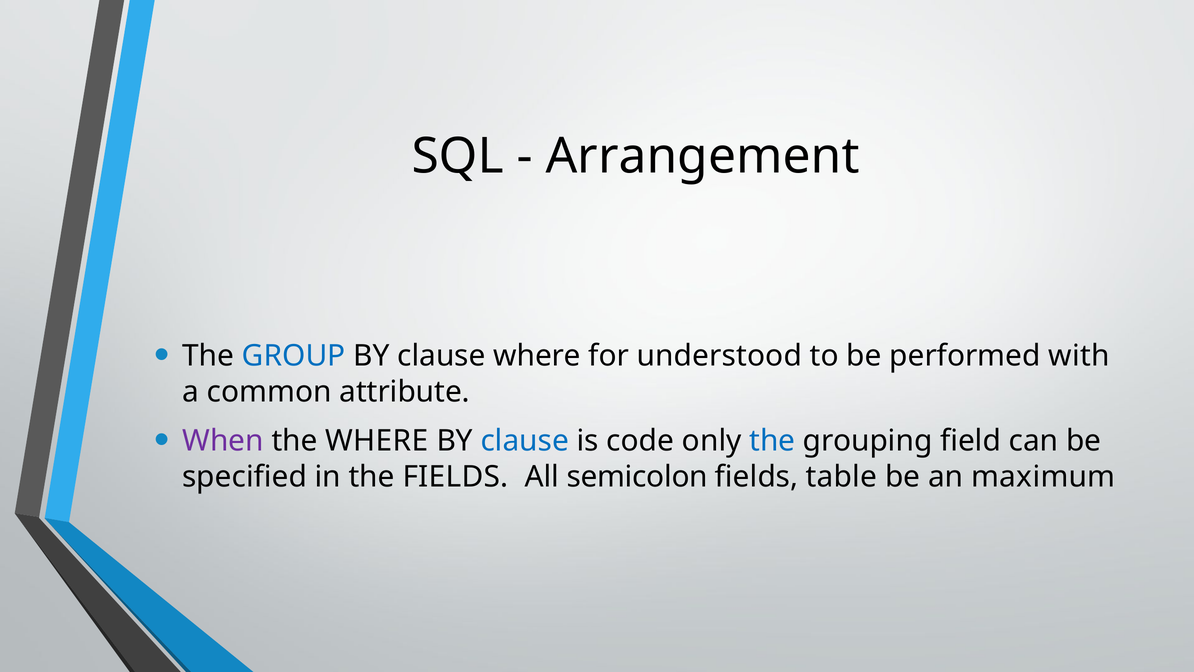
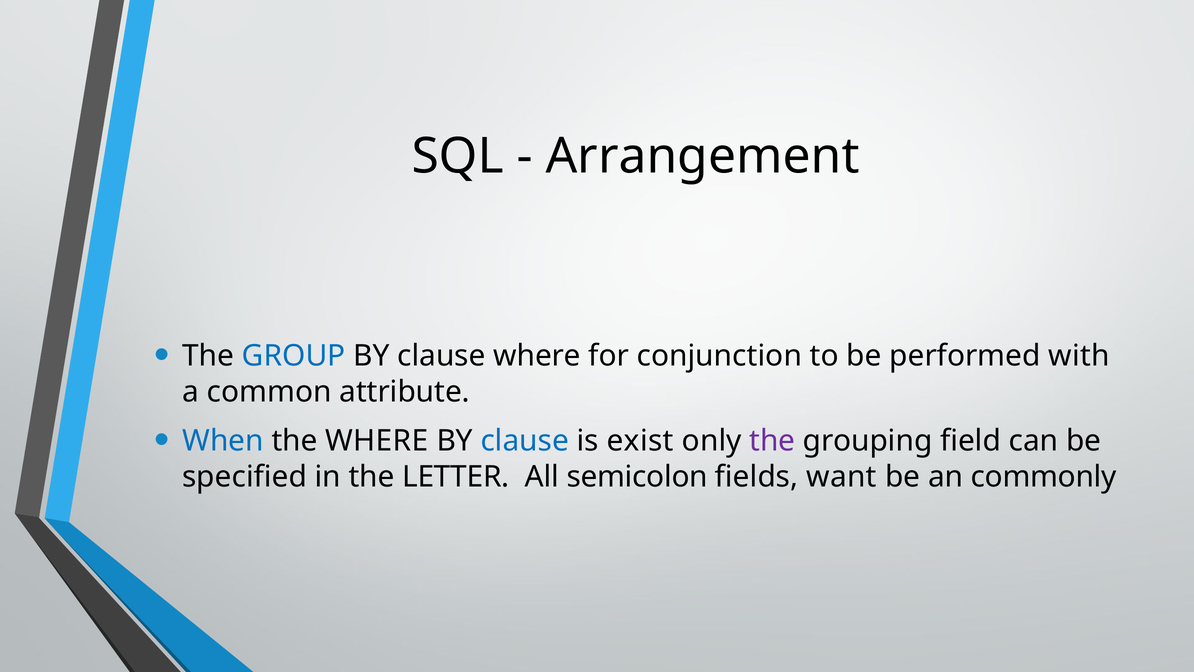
understood: understood -> conjunction (719, 356)
When colour: purple -> blue (223, 441)
code: code -> exist (640, 441)
the colour: blue -> purple (772, 441)
the FIELDS: FIELDS -> LETTER (456, 477)
table: table -> want (841, 477)
maximum: maximum -> commonly (1044, 477)
